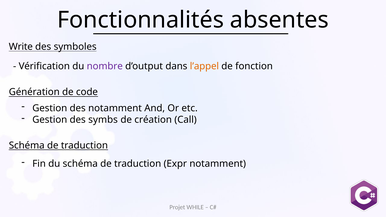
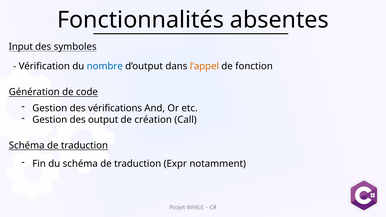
Write: Write -> Input (21, 47)
nombre colour: purple -> blue (105, 66)
des notamment: notamment -> vérifications (115, 108)
symbs: symbs -> output (103, 120)
